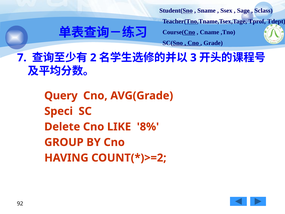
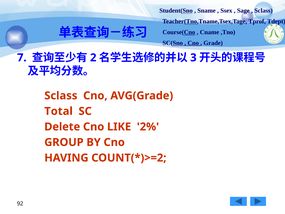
Query: Query -> Sclass (61, 96)
Speci: Speci -> Total (59, 111)
8%: 8% -> 2% (148, 127)
